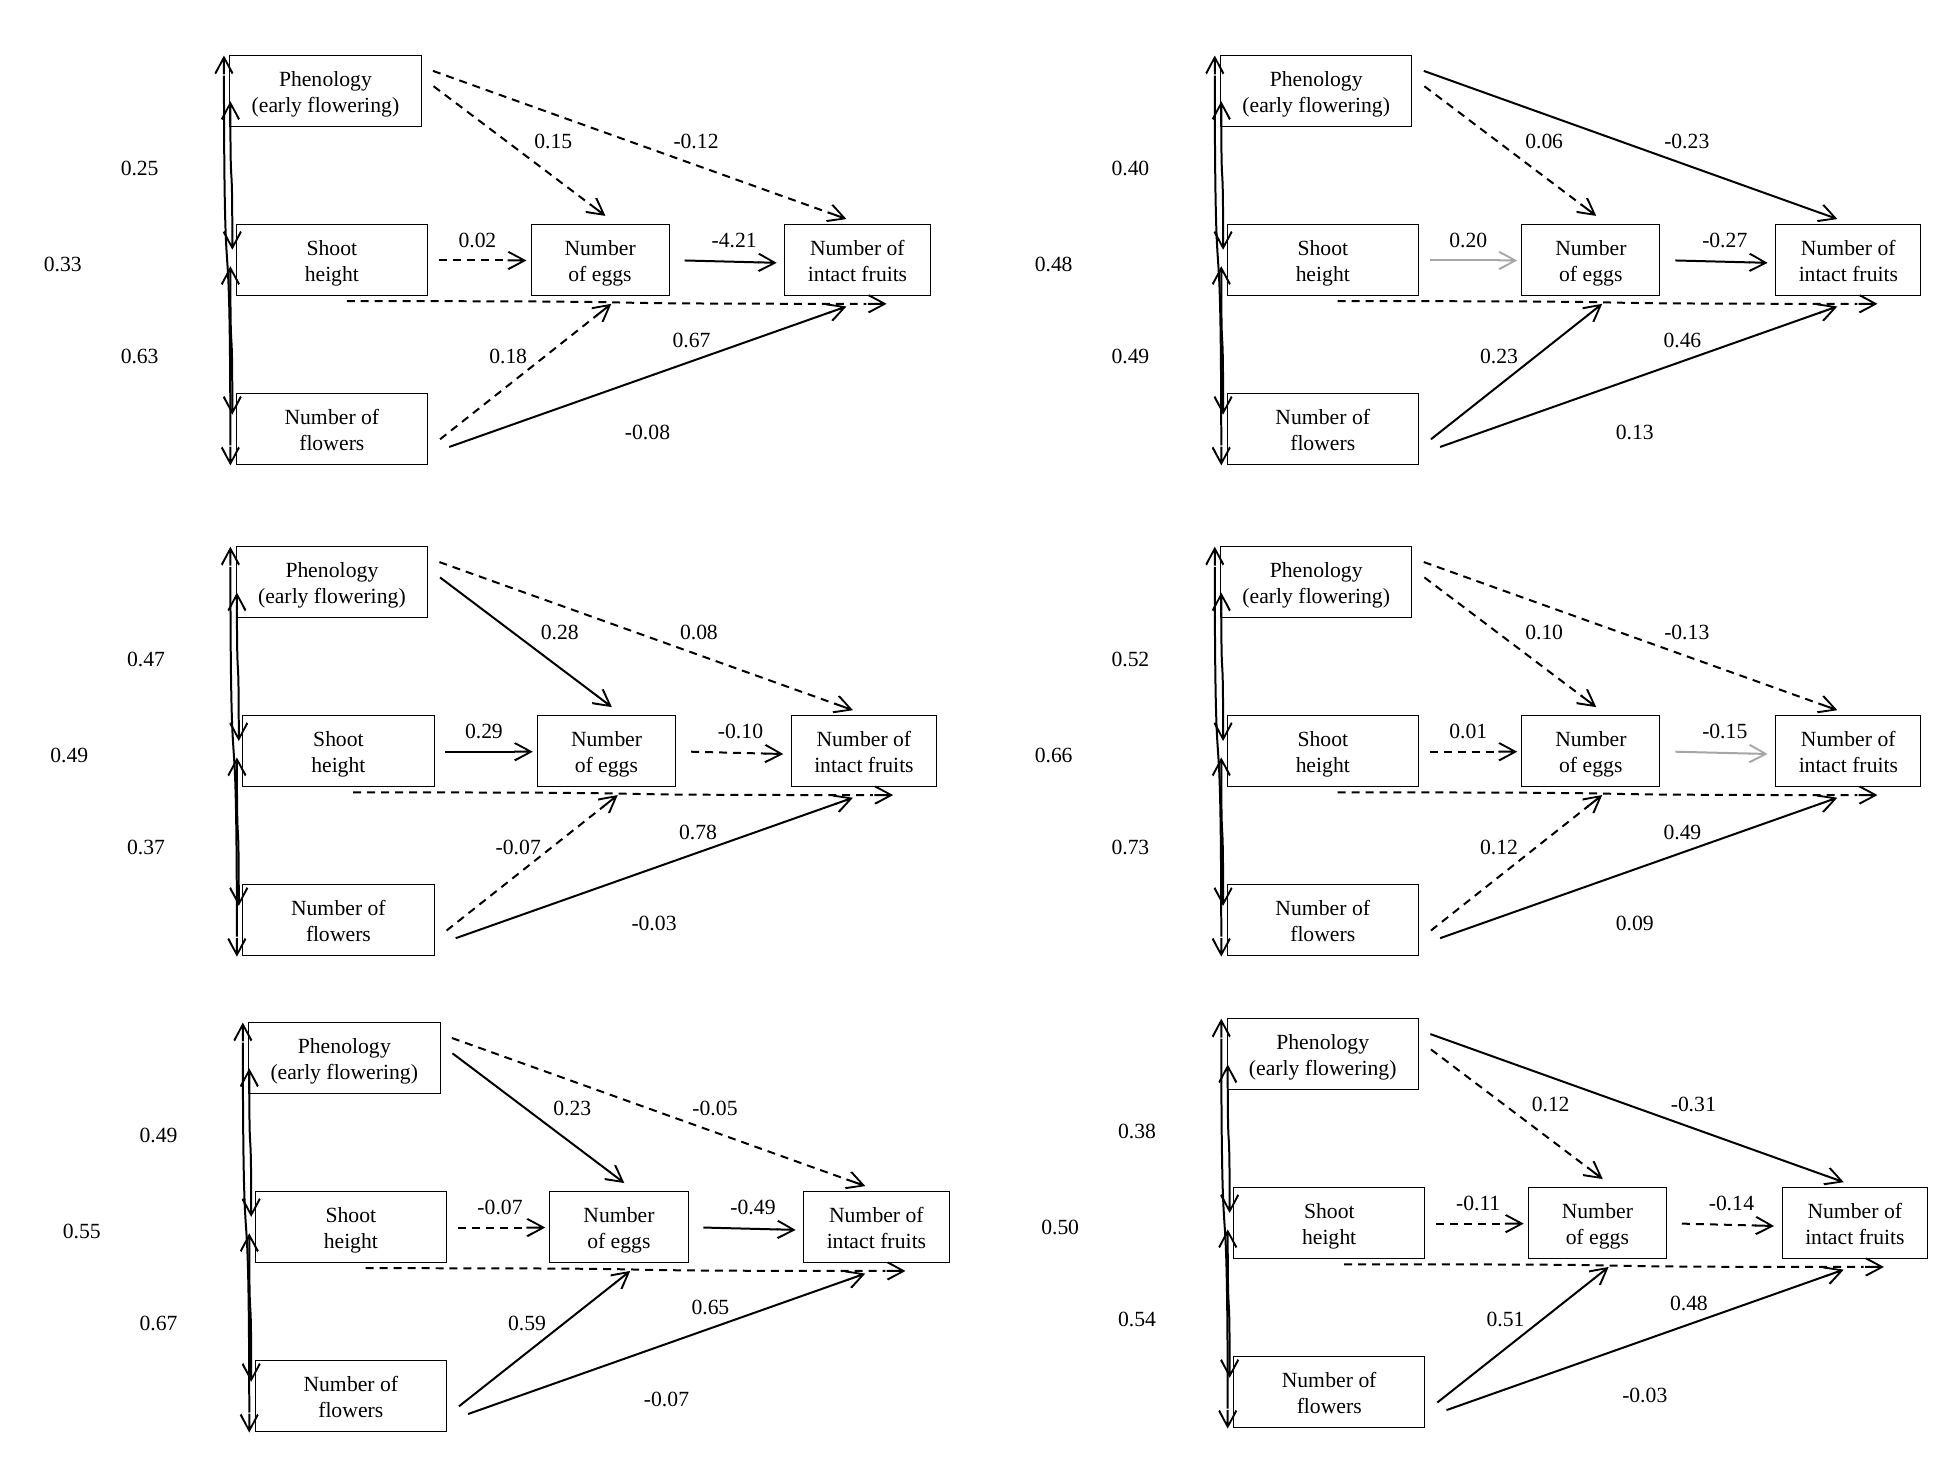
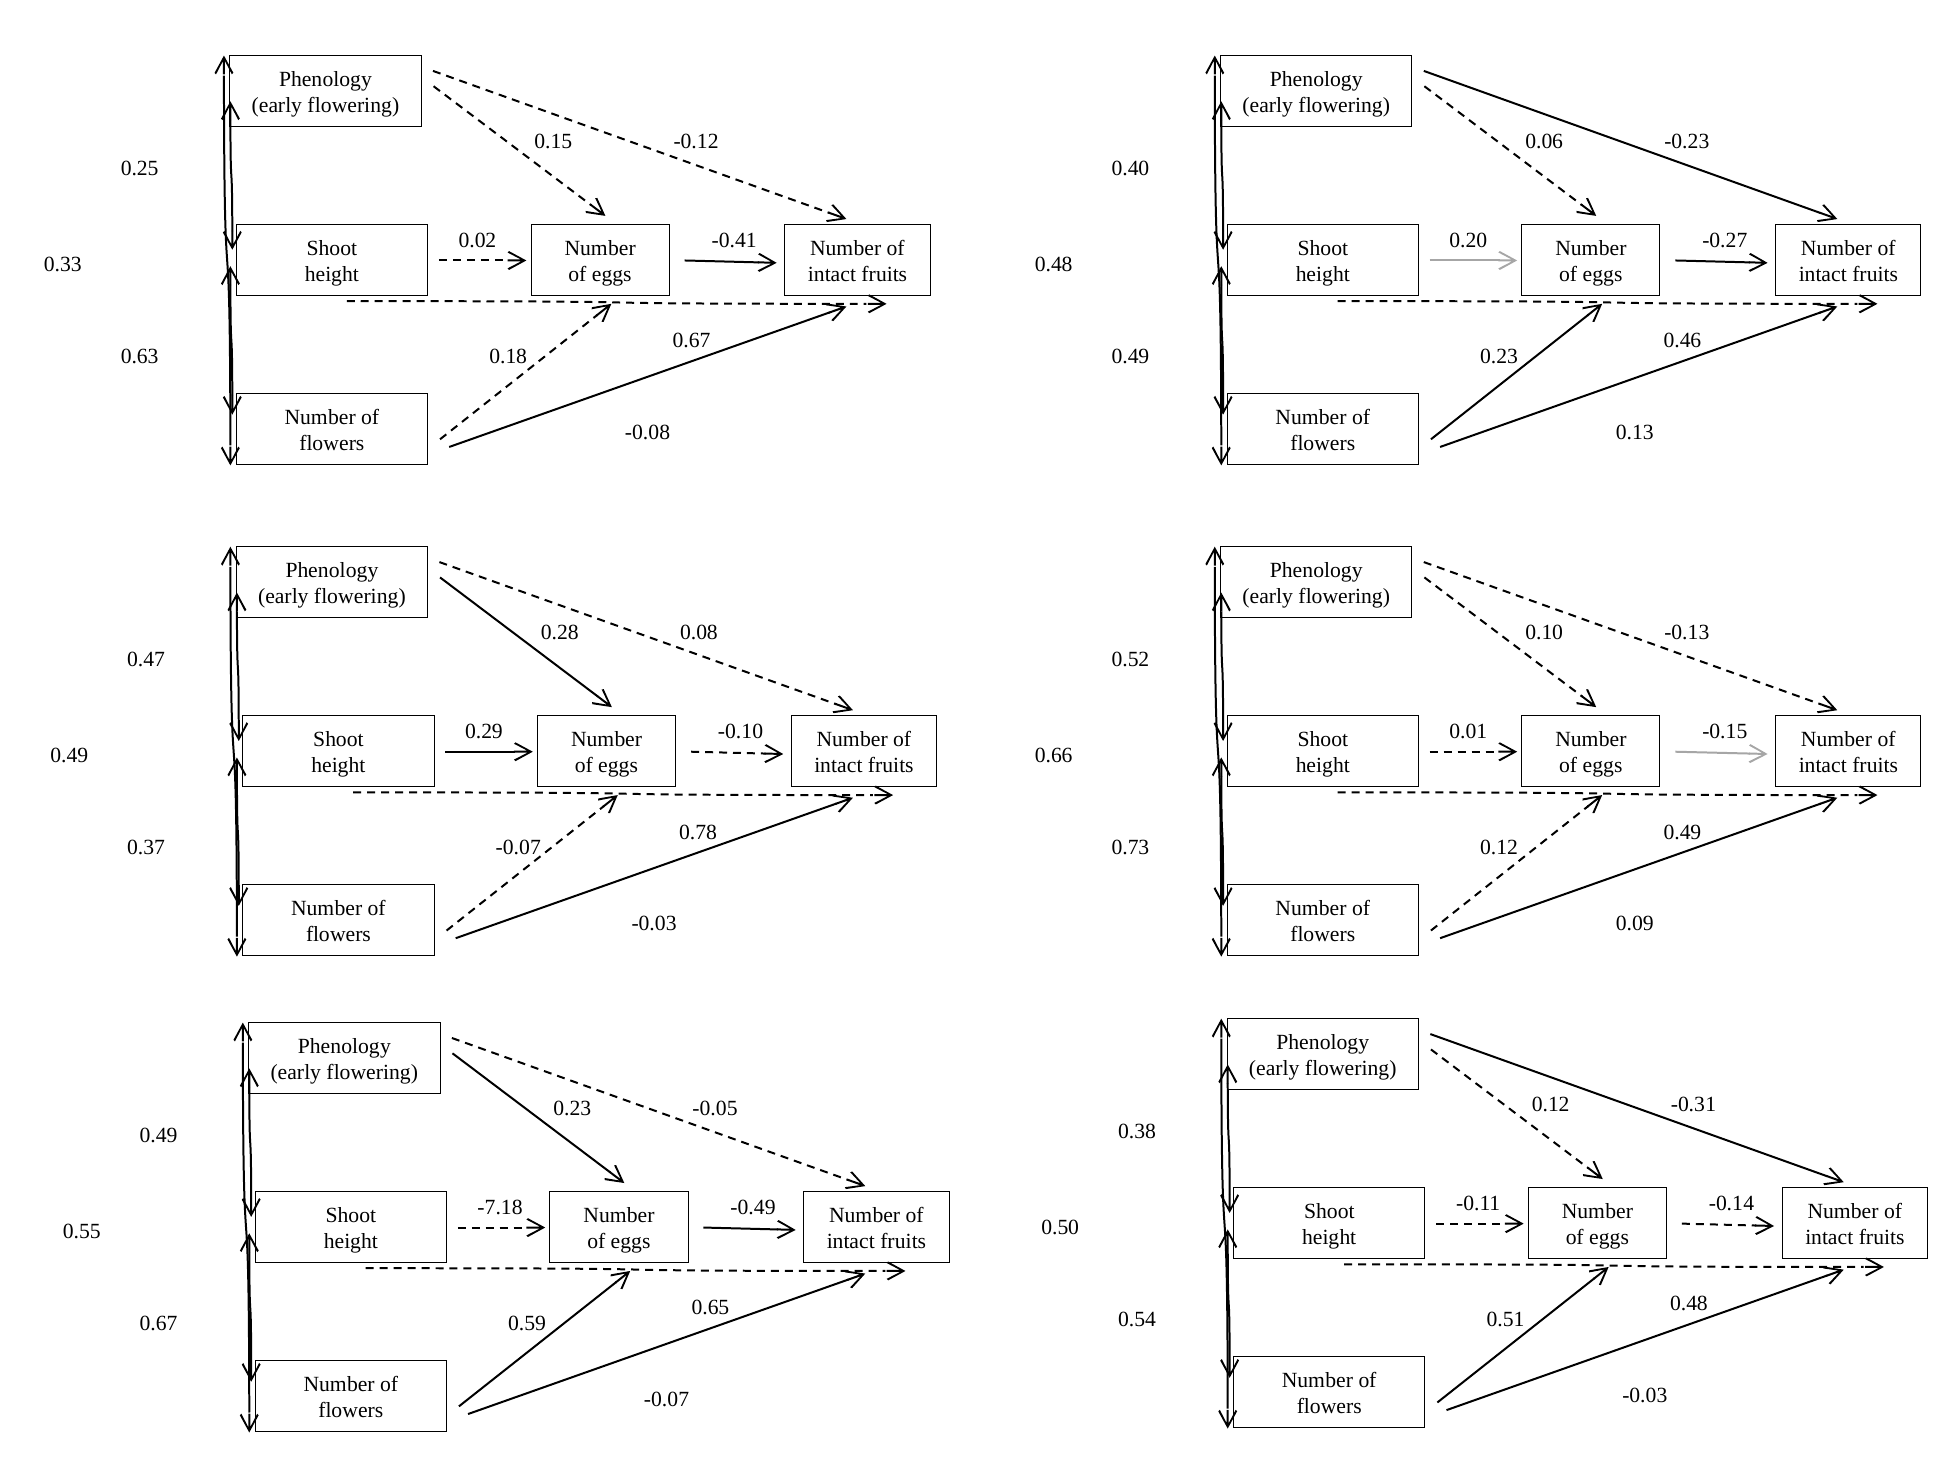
-4.21: -4.21 -> -0.41 (734, 240)
-0.07: -0.07 -> -7.18 (500, 1207)
